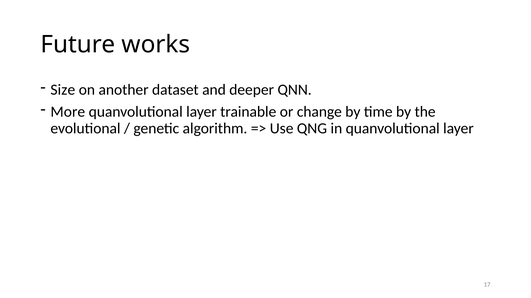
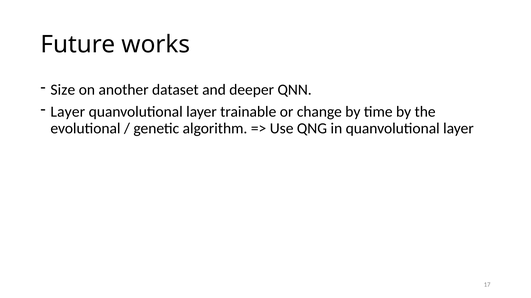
More: More -> Layer (68, 112)
